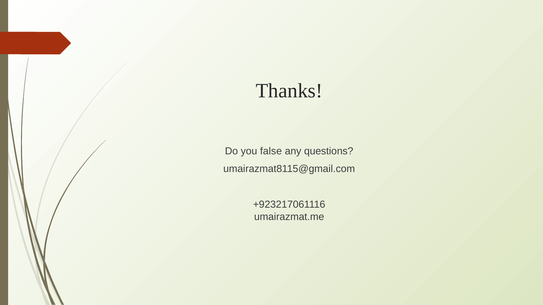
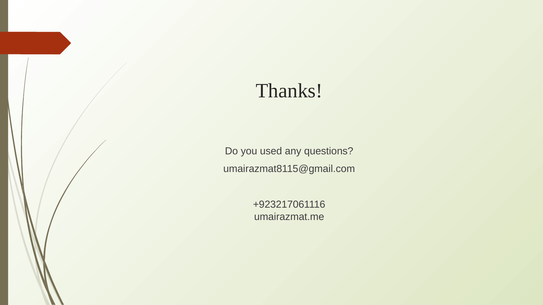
false: false -> used (271, 151)
